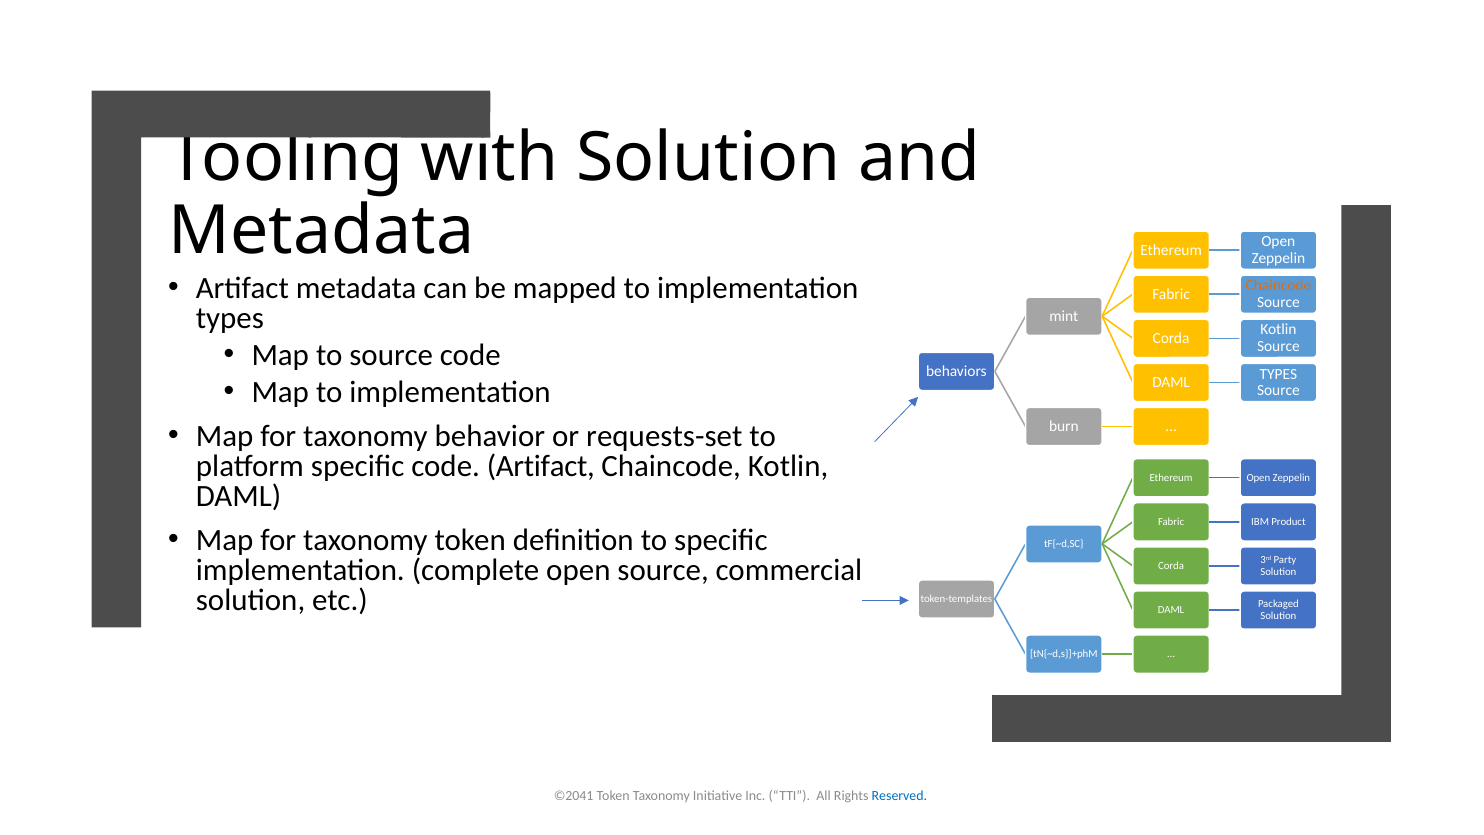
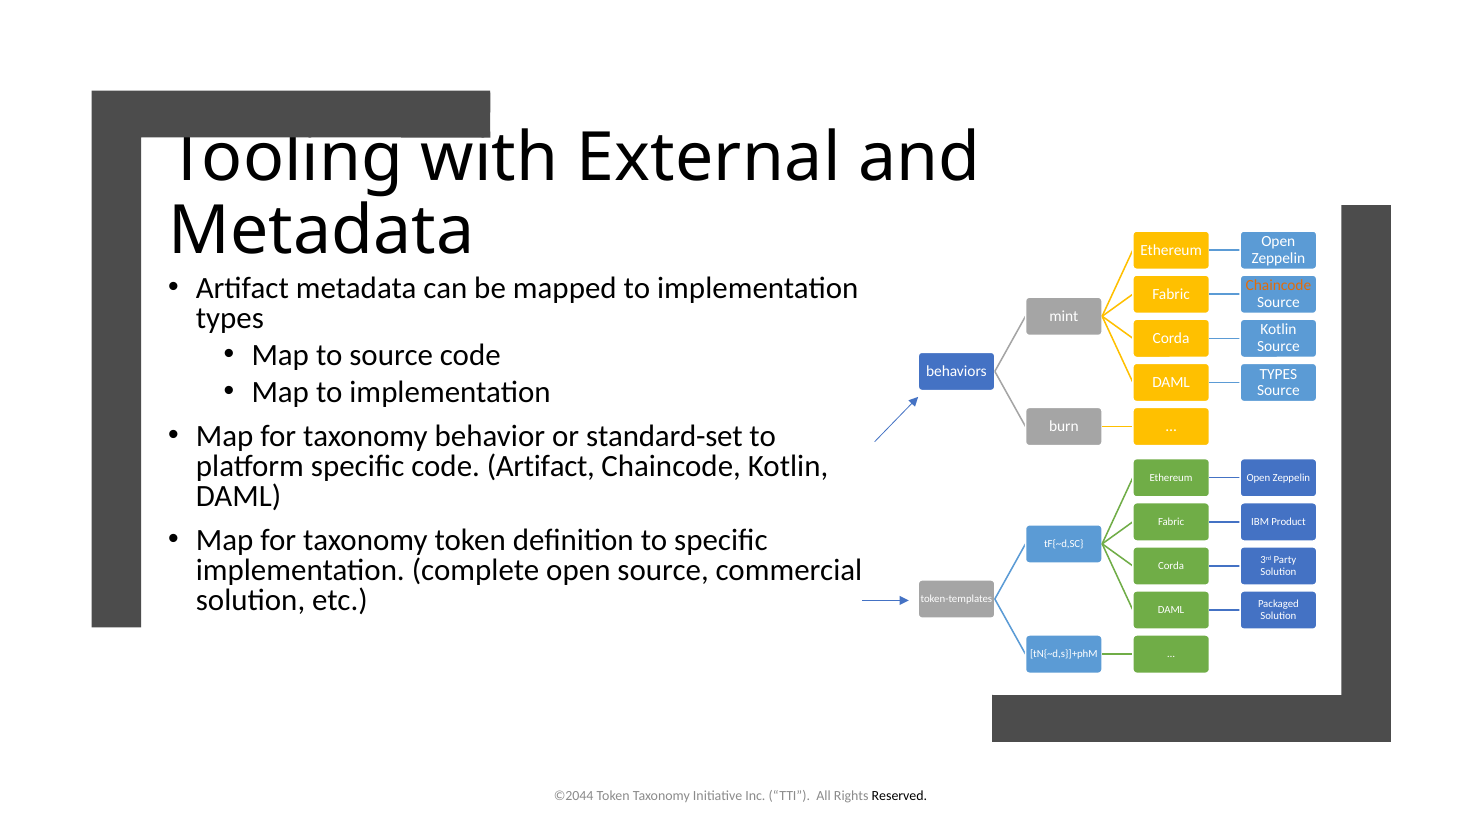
Solution: Solution -> External (708, 158)
requests-set: requests-set -> standard-set (664, 436)
©2041: ©2041 -> ©2044 (574, 796)
Reserved colour: blue -> black (899, 796)
